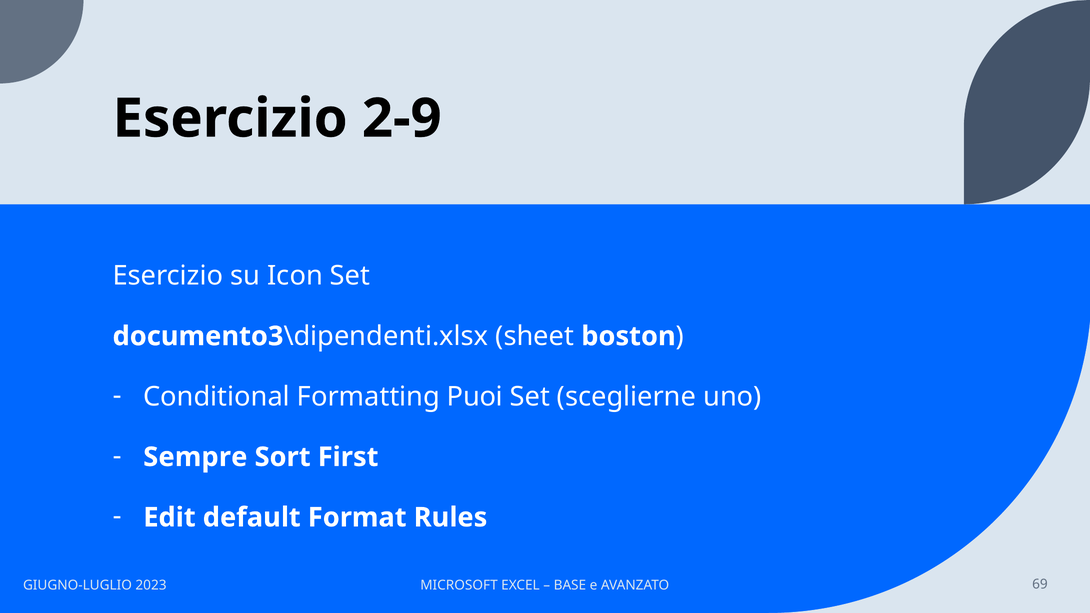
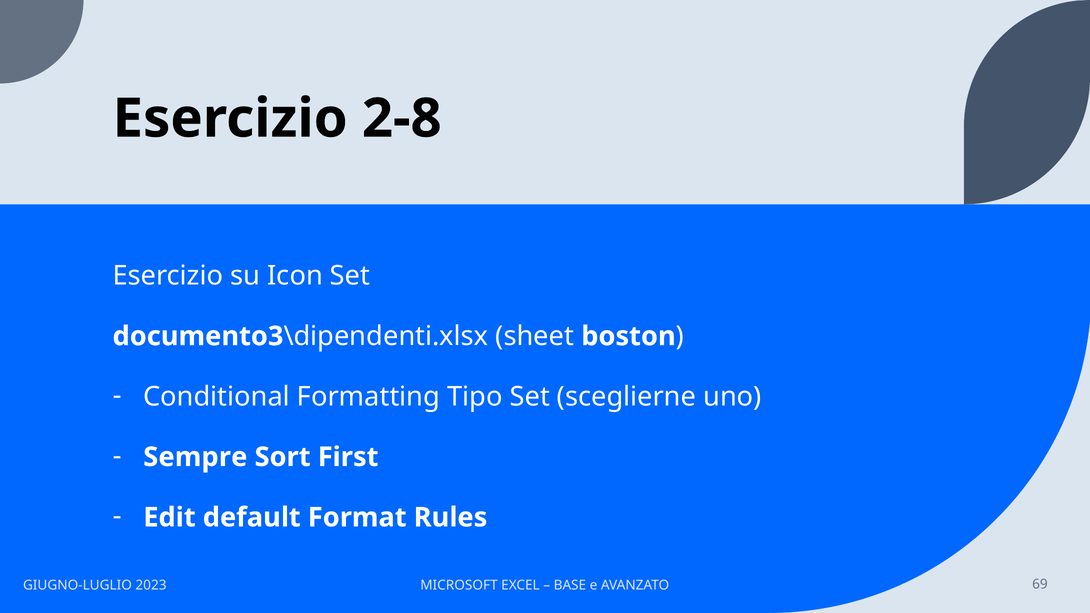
2-9: 2-9 -> 2-8 (402, 119)
Puoi: Puoi -> Tipo (475, 397)
